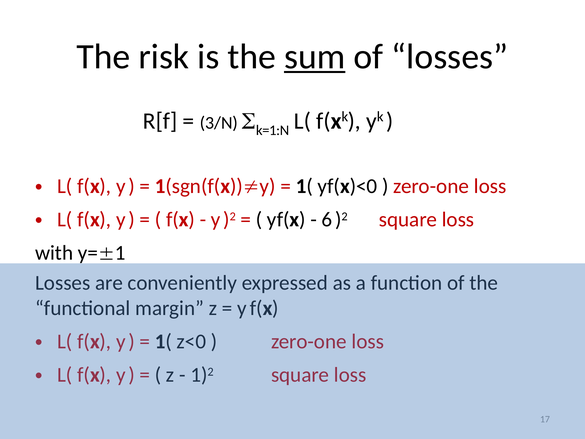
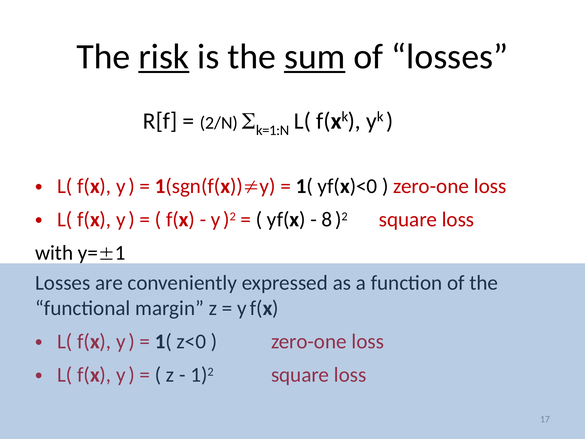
risk underline: none -> present (164, 57)
3/N: 3/N -> 2/N (219, 123)
6: 6 -> 8 (327, 220)
